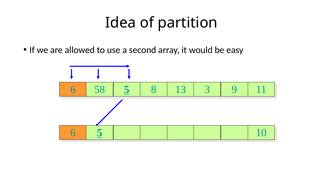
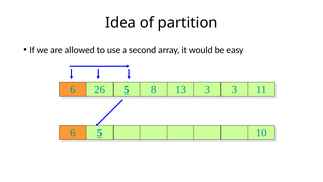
58: 58 -> 26 (100, 89)
3 9: 9 -> 3 (234, 89)
